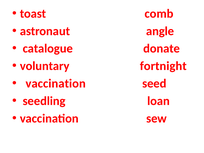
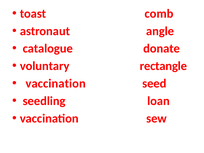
fortnight: fortnight -> rectangle (163, 66)
